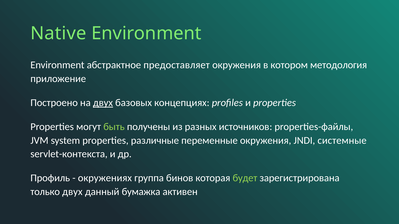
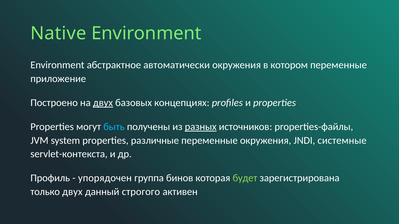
предоставляет: предоставляет -> автоматически (177, 65)
котором методология: методология -> переменные (339, 65)
быть colour: light green -> light blue (114, 127)
разных underline: none -> present (201, 127)
окружениях: окружениях -> упорядочен (105, 178)
бумажка: бумажка -> строгого (141, 192)
